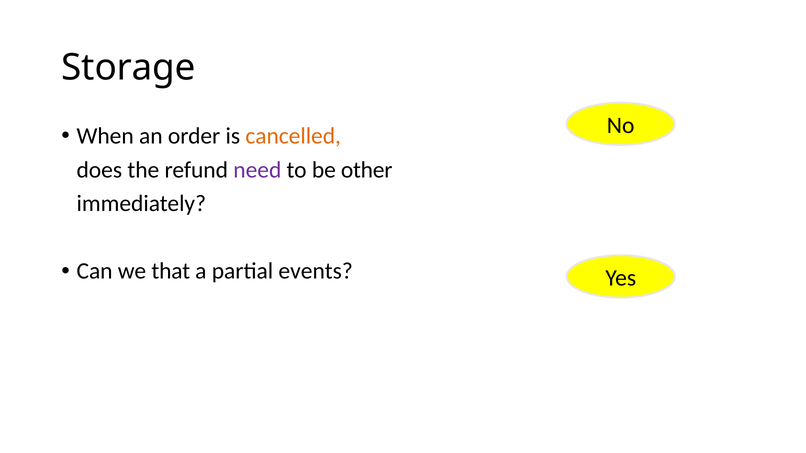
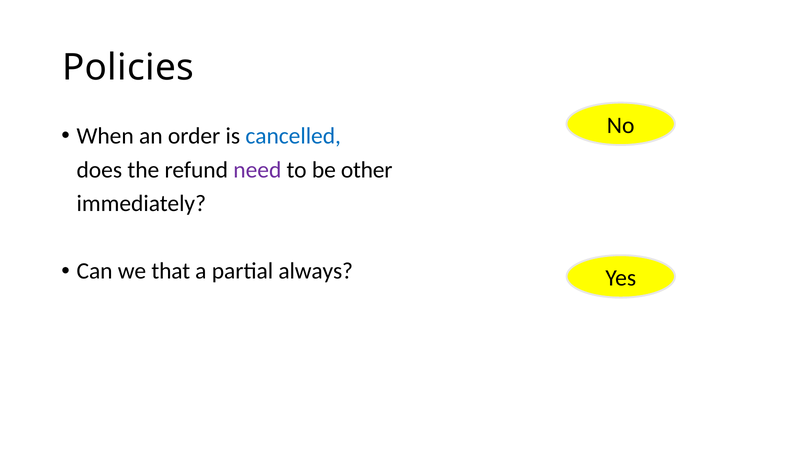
Storage: Storage -> Policies (128, 68)
cancelled colour: orange -> blue (293, 136)
events: events -> always (316, 271)
